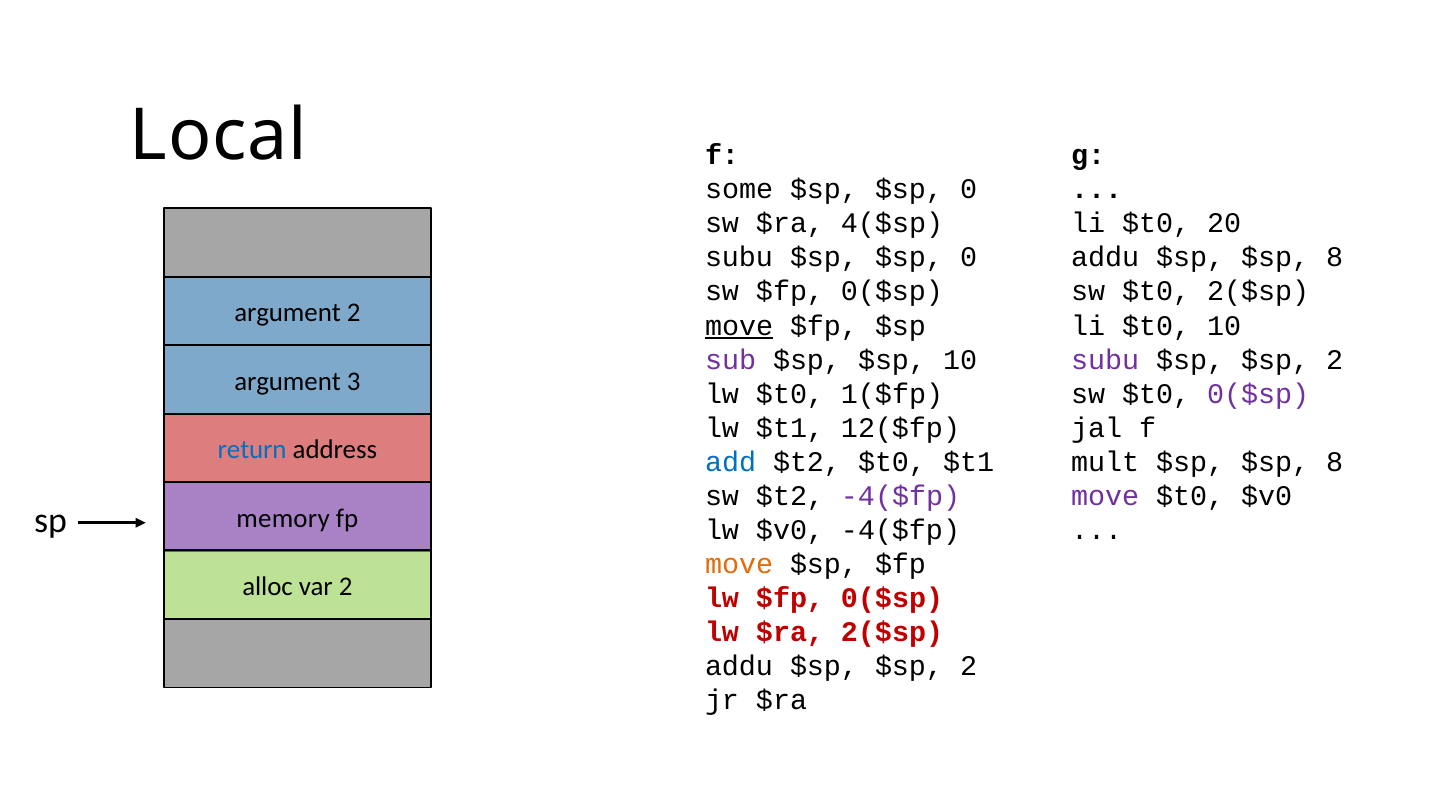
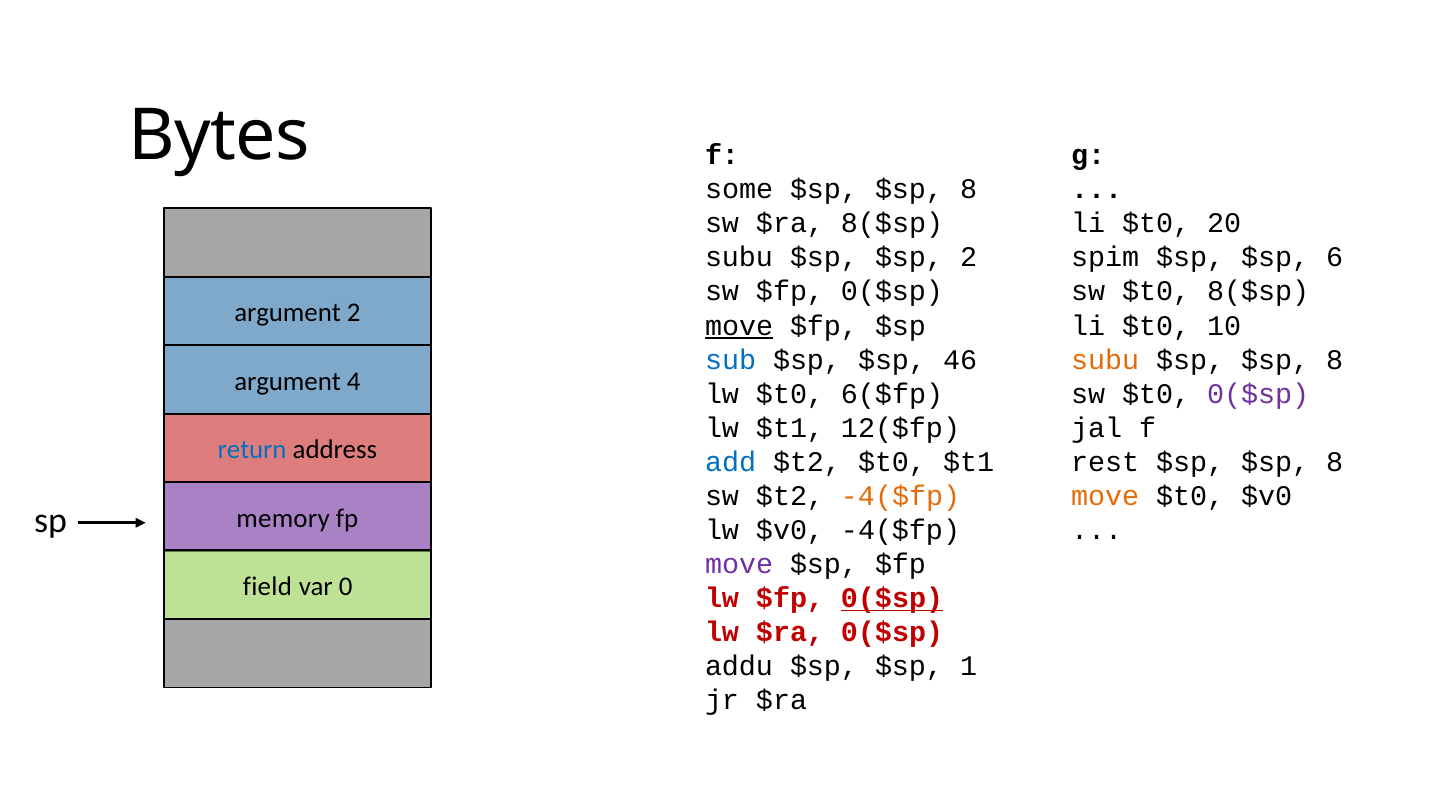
Local: Local -> Bytes (219, 136)
0: 0 -> 8 (969, 189)
$ra 4($sp: 4($sp -> 8($sp (892, 224)
subu $sp $sp 0: 0 -> 2 (969, 258)
addu: addu -> spim (1105, 258)
8: 8 -> 6 (1335, 258)
$t0 2($sp: 2($sp -> 8($sp (1258, 292)
sub colour: purple -> blue (731, 360)
$sp 10: 10 -> 46 (960, 360)
subu colour: purple -> orange (1105, 360)
2: 2 -> 8 (1335, 360)
3: 3 -> 4 (354, 382)
1($fp: 1($fp -> 6($fp (892, 394)
mult: mult -> rest (1105, 462)
-4($fp colour: purple -> orange (901, 496)
move colour: purple -> orange (1105, 496)
move colour: orange -> purple (739, 564)
alloc: alloc -> field (267, 587)
var 2: 2 -> 0 (346, 587)
0($sp underline: none -> present (892, 598)
$ra 2($sp: 2($sp -> 0($sp (892, 632)
addu $sp $sp 2: 2 -> 1 (969, 666)
